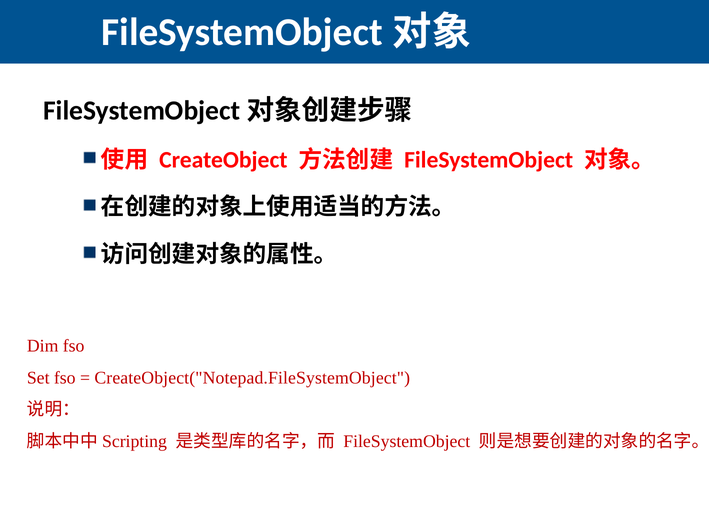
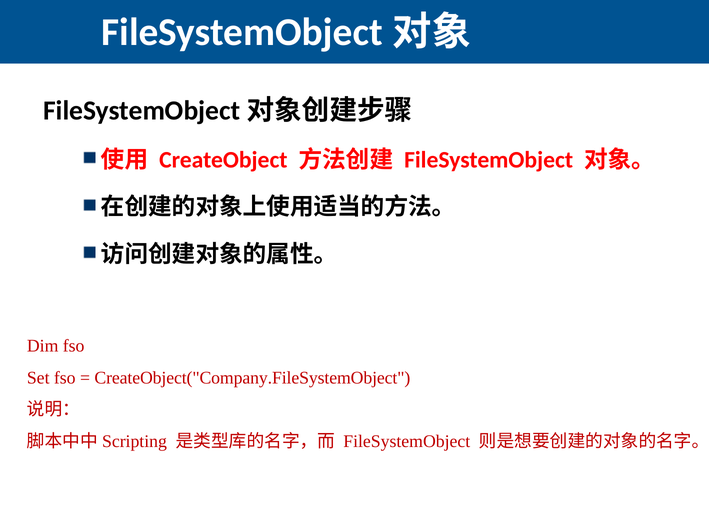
CreateObject("Notepad.FileSystemObject: CreateObject("Notepad.FileSystemObject -> CreateObject("Company.FileSystemObject (252, 378)
